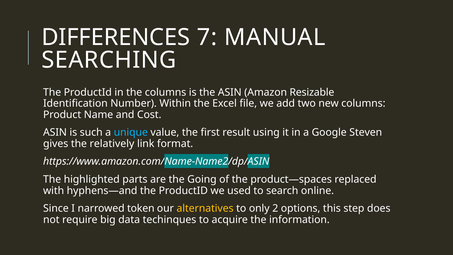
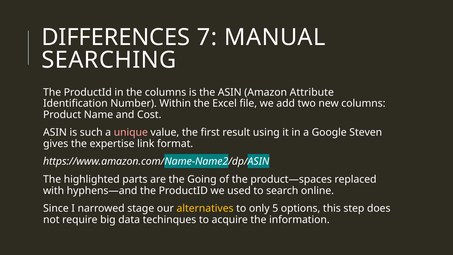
Resizable: Resizable -> Attribute (312, 92)
unique colour: light blue -> pink (131, 132)
relatively: relatively -> expertise (112, 144)
token: token -> stage (141, 208)
2: 2 -> 5 (275, 208)
